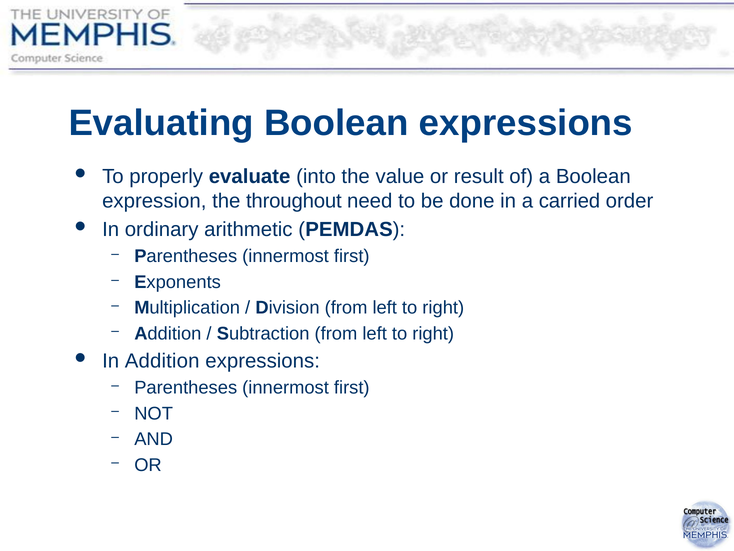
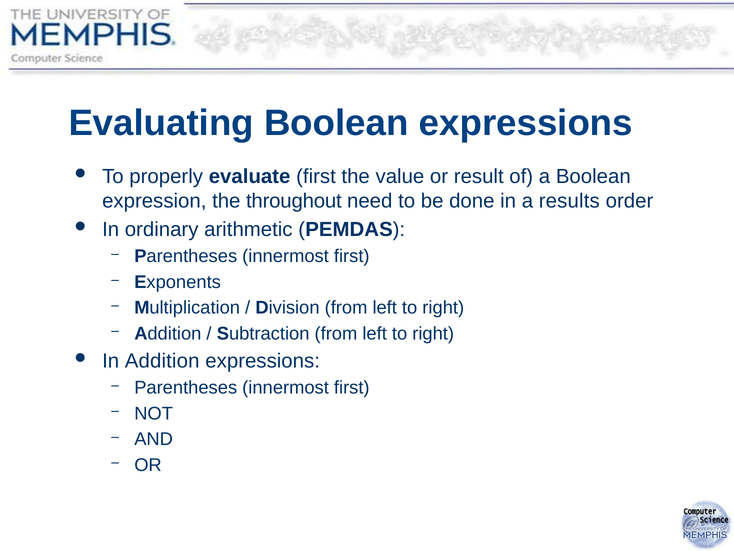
evaluate into: into -> first (316, 176)
carried: carried -> results (569, 201)
